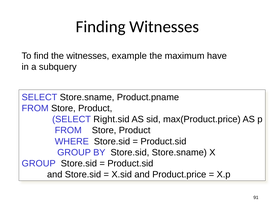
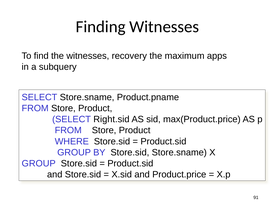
example: example -> recovery (129, 56)
have: have -> apps (217, 56)
